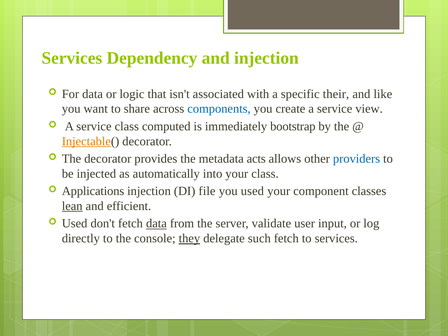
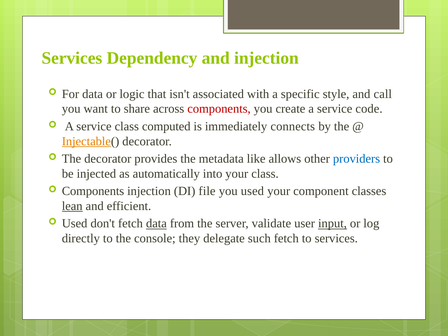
their: their -> style (336, 94)
like: like -> call (383, 94)
components colour: blue -> red (219, 109)
view: view -> code (369, 109)
bootstrap: bootstrap -> connects (293, 126)
acts: acts -> like (256, 159)
Applications: Applications -> Components (93, 191)
input underline: none -> present (332, 224)
they underline: present -> none (189, 238)
